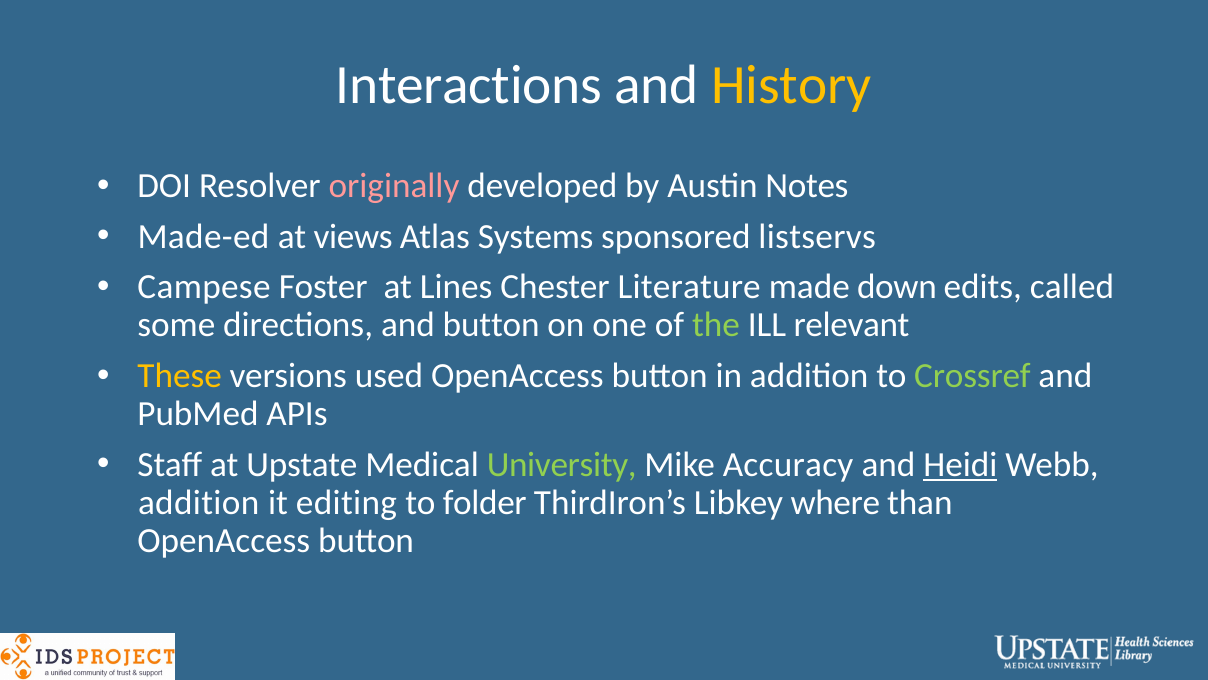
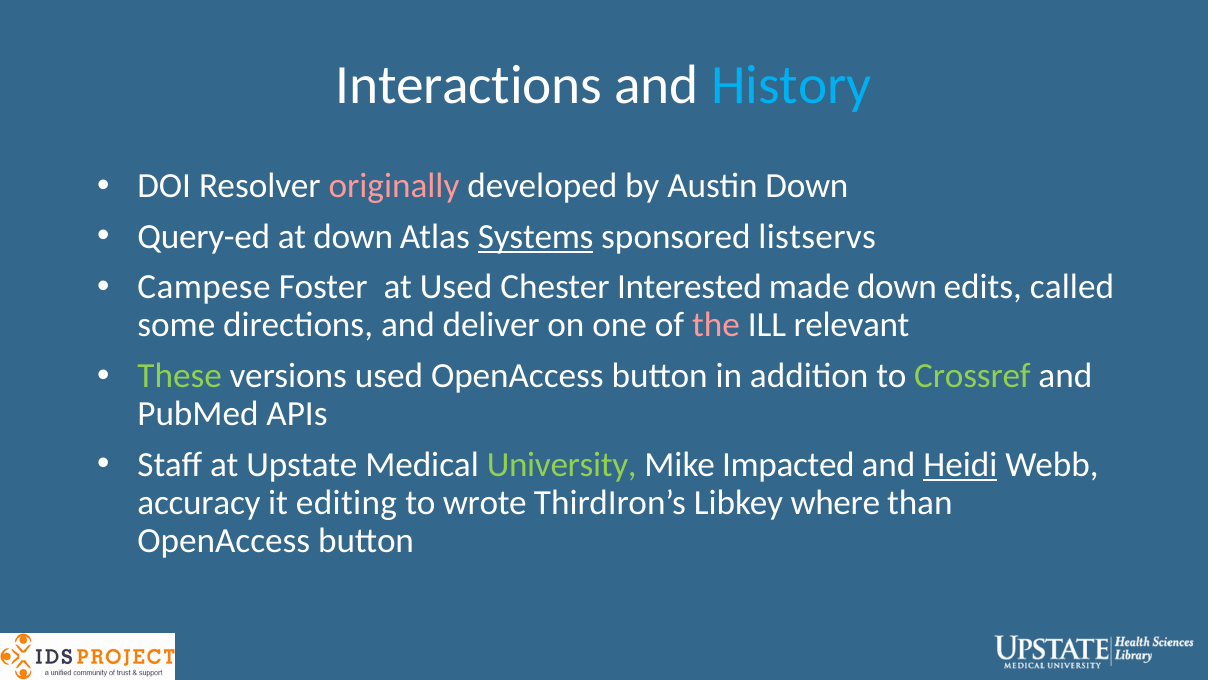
History colour: yellow -> light blue (791, 85)
Austin Notes: Notes -> Down (807, 186)
Made-ed: Made-ed -> Query-ed (204, 236)
at views: views -> down (353, 236)
Systems underline: none -> present (536, 236)
at Lines: Lines -> Used (456, 287)
Literature: Literature -> Interested (689, 287)
and button: button -> deliver (491, 325)
the colour: light green -> pink (716, 325)
These colour: yellow -> light green (180, 376)
Accuracy: Accuracy -> Impacted (788, 464)
addition: addition -> accuracy (199, 502)
folder: folder -> wrote (485, 502)
